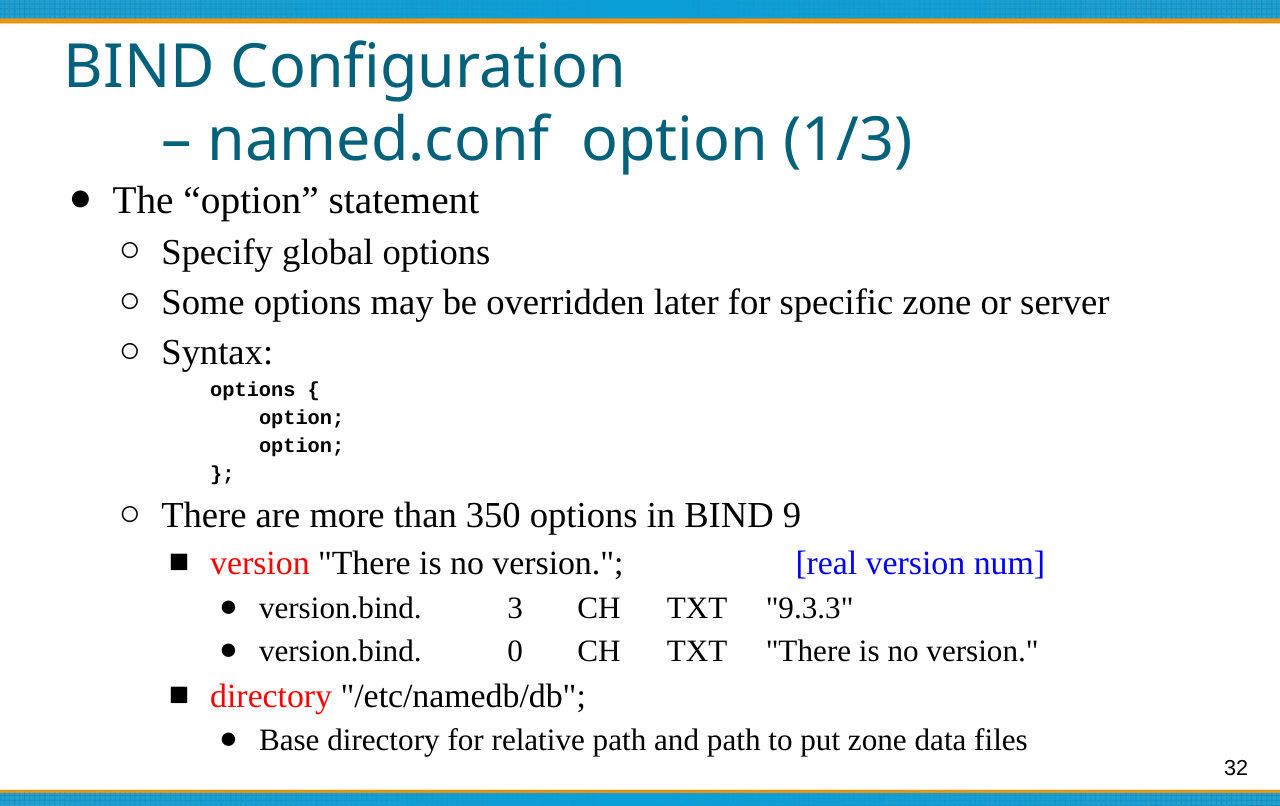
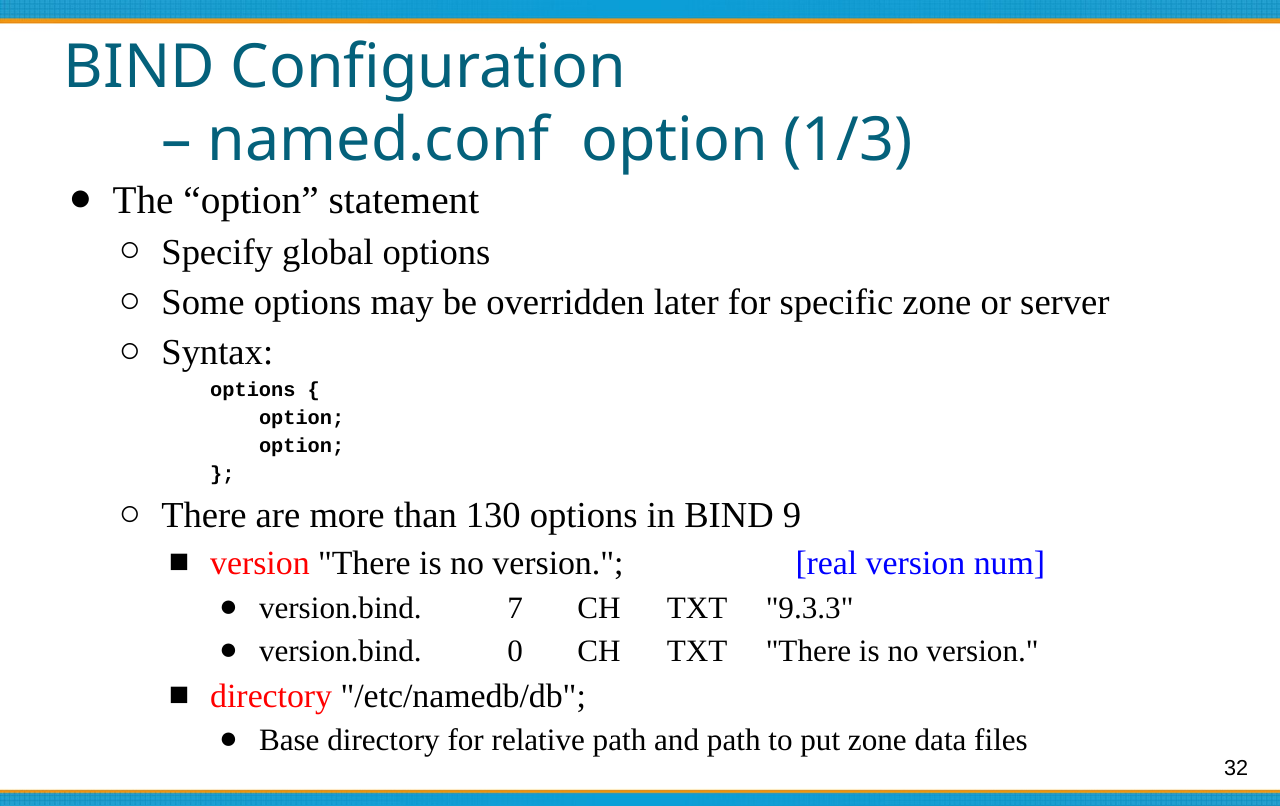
350: 350 -> 130 (493, 516)
3: 3 -> 7 (515, 608)
